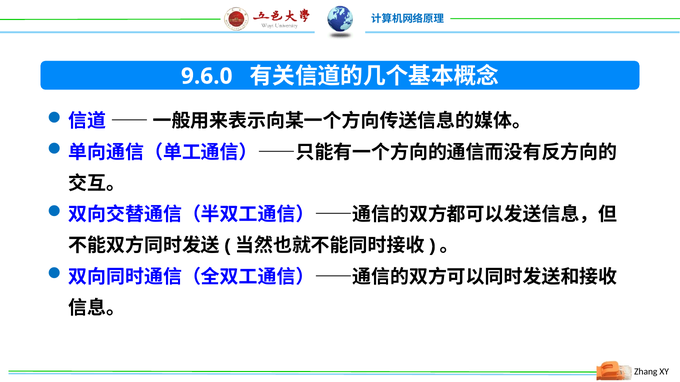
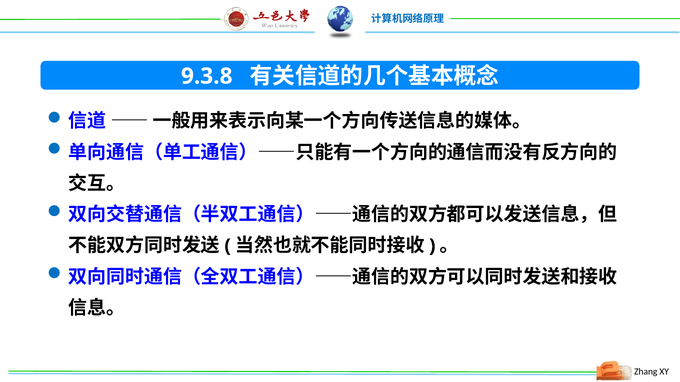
9.6.0: 9.6.0 -> 9.3.8 (207, 76)
